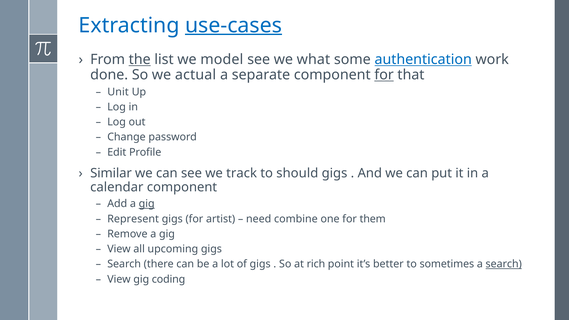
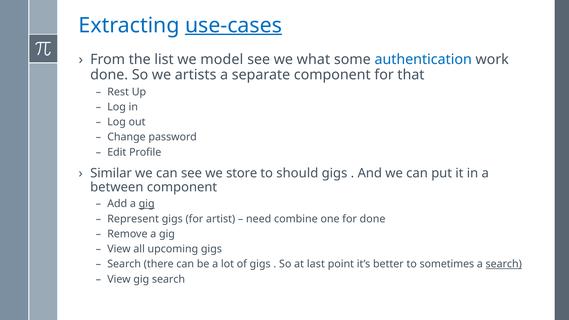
the underline: present -> none (140, 60)
authentication underline: present -> none (423, 60)
actual: actual -> artists (196, 75)
for underline: present -> none (384, 75)
Unit: Unit -> Rest (118, 92)
track: track -> store (242, 173)
calendar: calendar -> between (117, 187)
for them: them -> done (373, 219)
rich: rich -> last (316, 264)
gig coding: coding -> search (169, 279)
